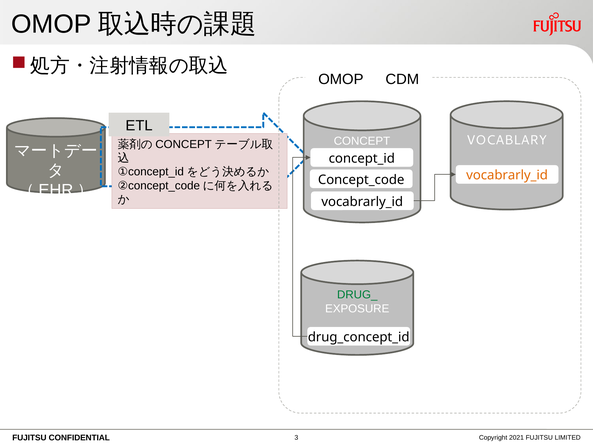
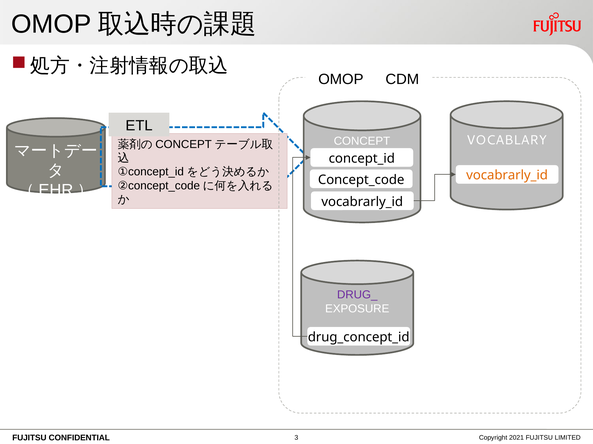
DRUG_ colour: green -> purple (357, 295)
